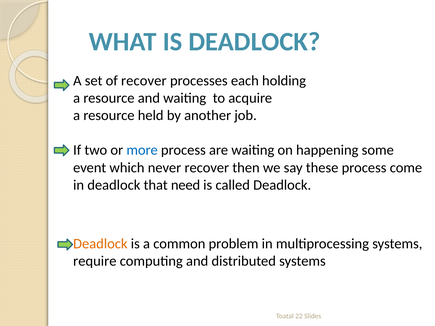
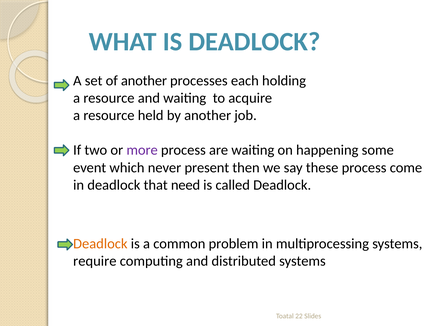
of recover: recover -> another (144, 81)
more colour: blue -> purple (142, 150)
never recover: recover -> present (207, 168)
